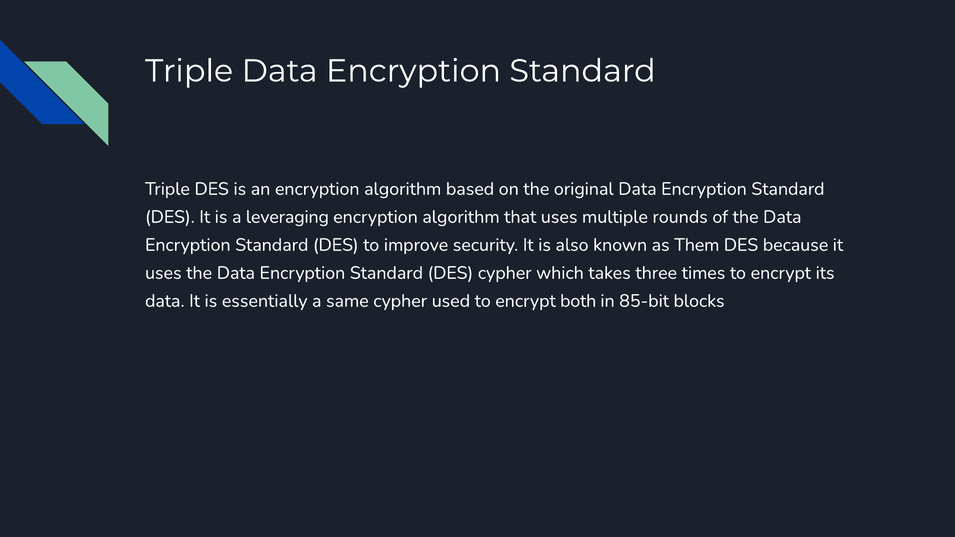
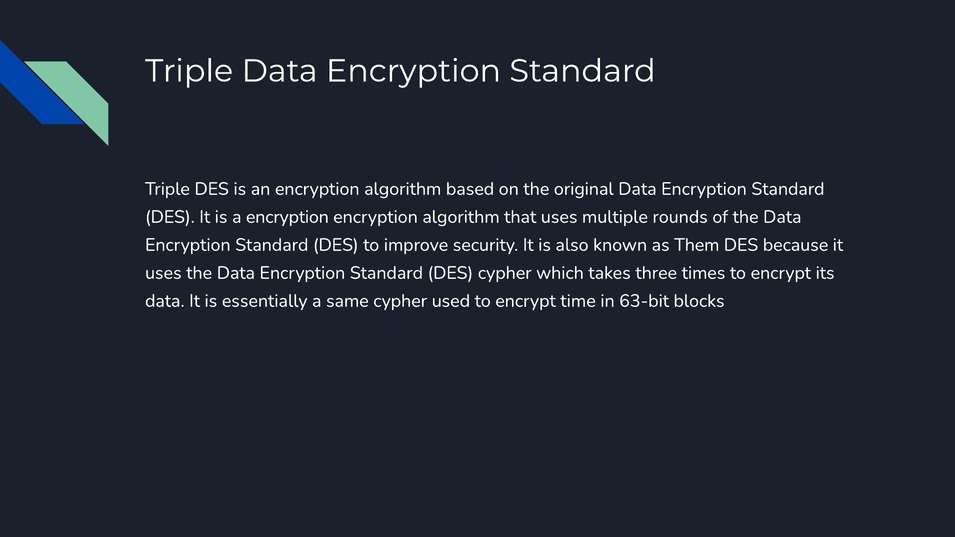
a leveraging: leveraging -> encryption (287, 217)
both: both -> time (578, 301)
85-bit: 85-bit -> 63-bit (644, 301)
